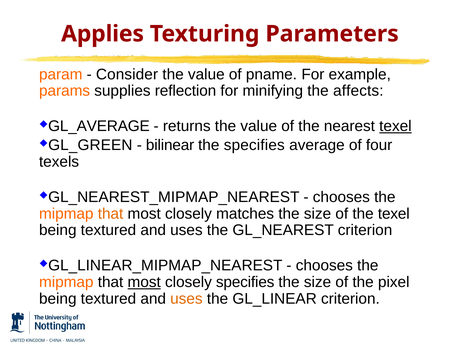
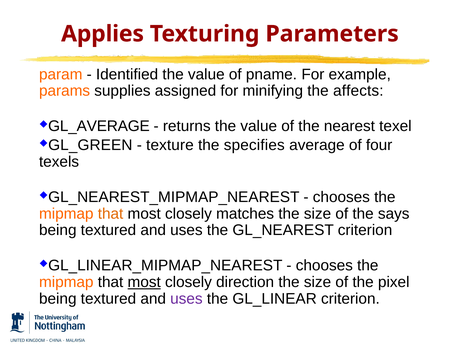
Consider: Consider -> Identified (127, 74)
reflection: reflection -> assigned (185, 91)
texel underline: present -> none (395, 126)
bilinear: bilinear -> texture (170, 145)
the texel: texel -> says (394, 214)
closely specifies: specifies -> direction (245, 282)
uses colour: orange -> purple (186, 299)
